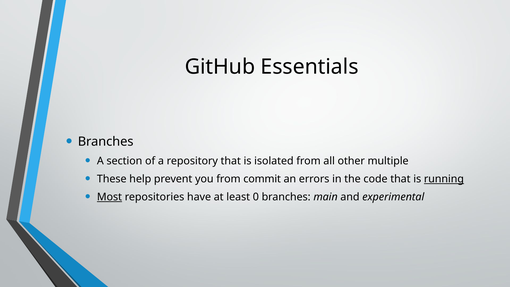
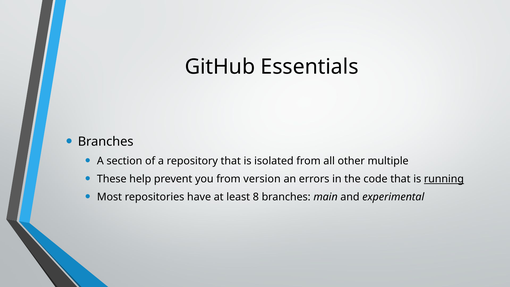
commit: commit -> version (262, 179)
Most underline: present -> none (109, 197)
0: 0 -> 8 (256, 197)
